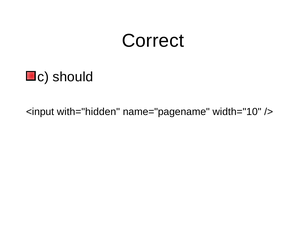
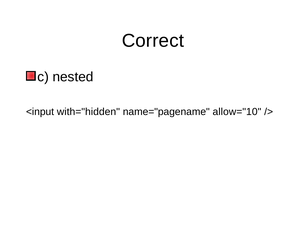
should: should -> nested (73, 77)
width="10: width="10 -> allow="10 (237, 112)
